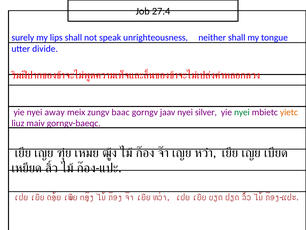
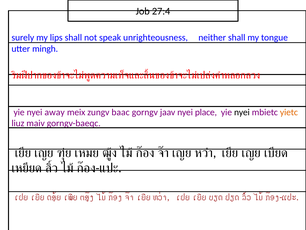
divide: divide -> mingh (45, 49)
silver: silver -> place (206, 112)
nyei colour: green -> black (242, 112)
